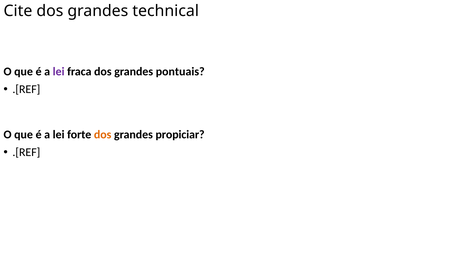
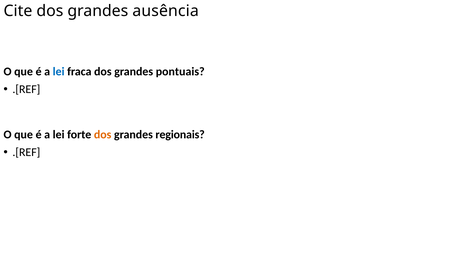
technical: technical -> ausência (166, 11)
lei colour: purple -> blue (59, 71)
propiciar: propiciar -> regionais (180, 134)
